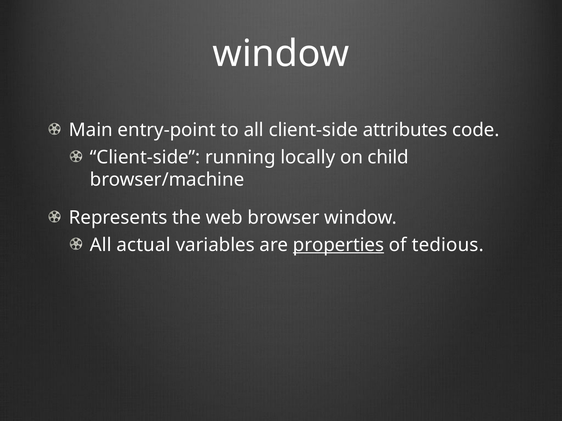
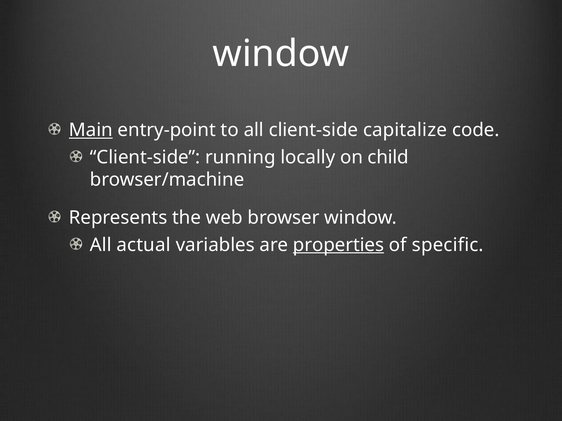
Main underline: none -> present (91, 130)
attributes: attributes -> capitalize (405, 130)
tedious: tedious -> specific (448, 245)
